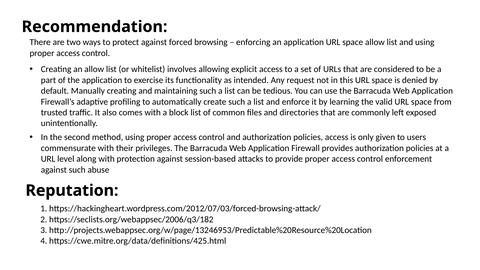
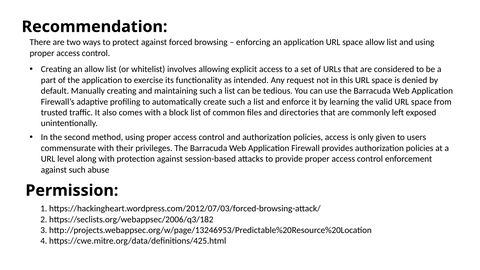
Reputation: Reputation -> Permission (72, 191)
